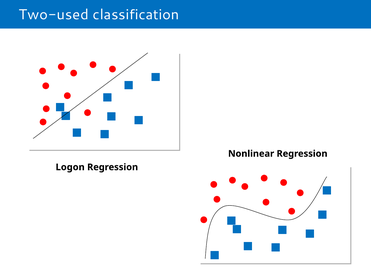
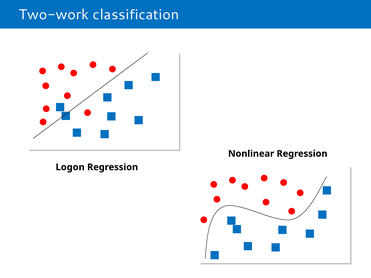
Two-used: Two-used -> Two-work (54, 15)
